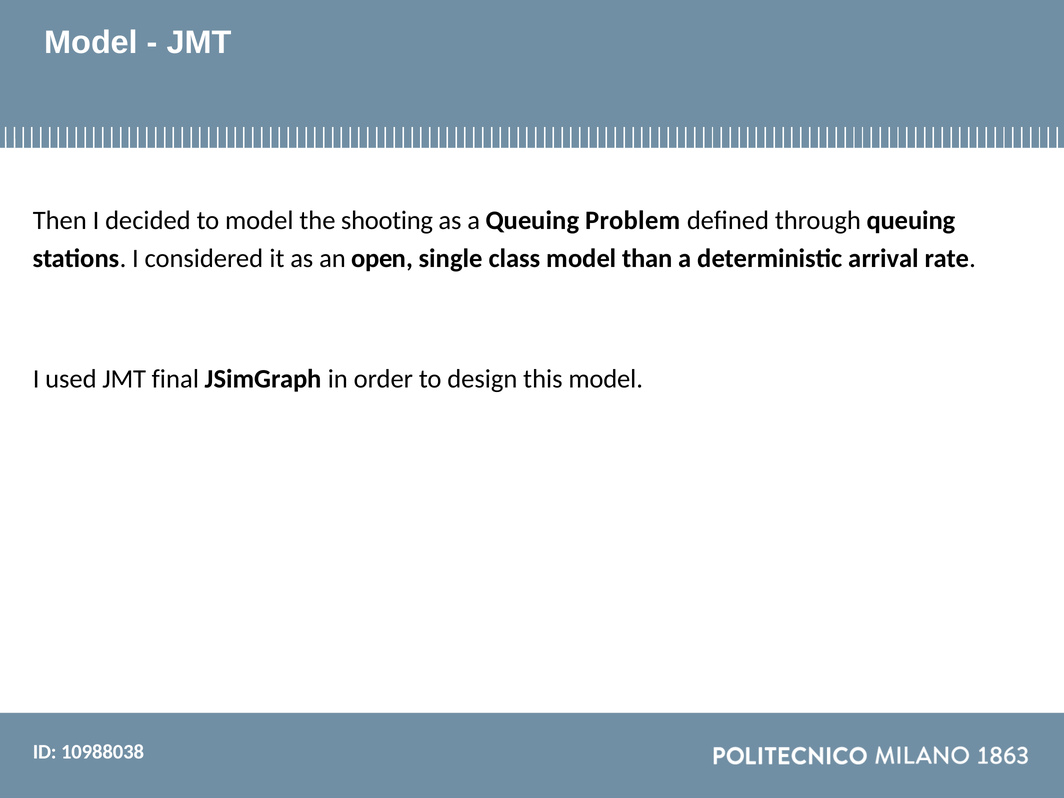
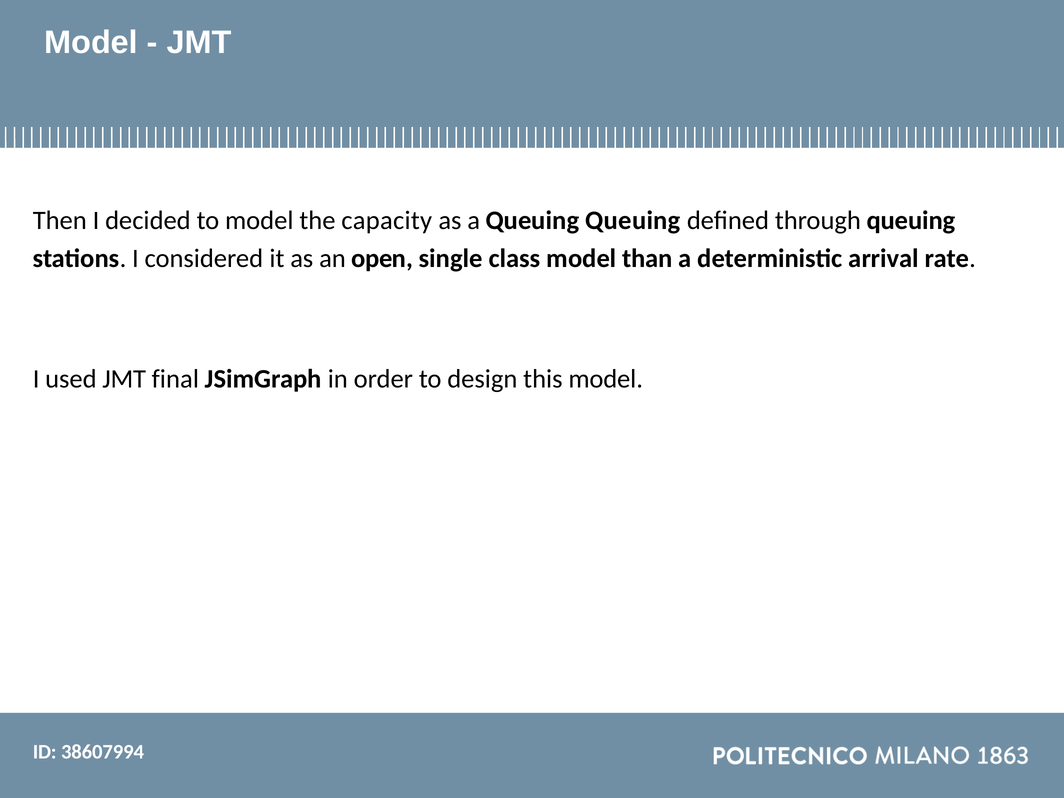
shooting: shooting -> capacity (387, 220)
Queuing Problem: Problem -> Queuing (633, 220)
10988038: 10988038 -> 38607994 (103, 752)
